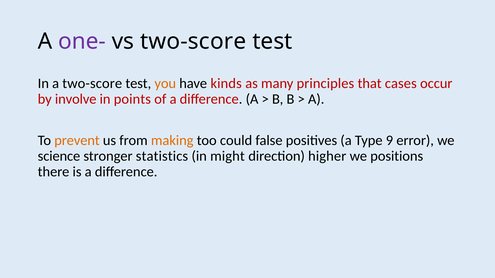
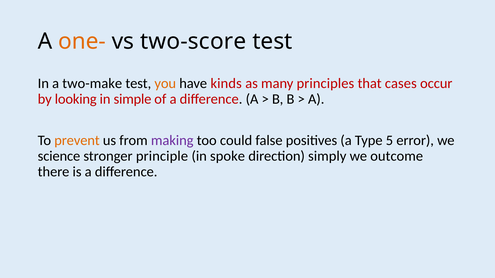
one- colour: purple -> orange (82, 42)
a two-score: two-score -> two-make (92, 84)
involve: involve -> looking (76, 99)
points: points -> simple (132, 99)
making colour: orange -> purple (172, 141)
9: 9 -> 5 (389, 141)
statistics: statistics -> principle (162, 156)
might: might -> spoke (228, 156)
higher: higher -> simply (327, 156)
positions: positions -> outcome (397, 156)
